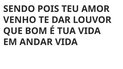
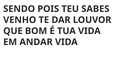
AMOR: AMOR -> SABES (95, 9)
